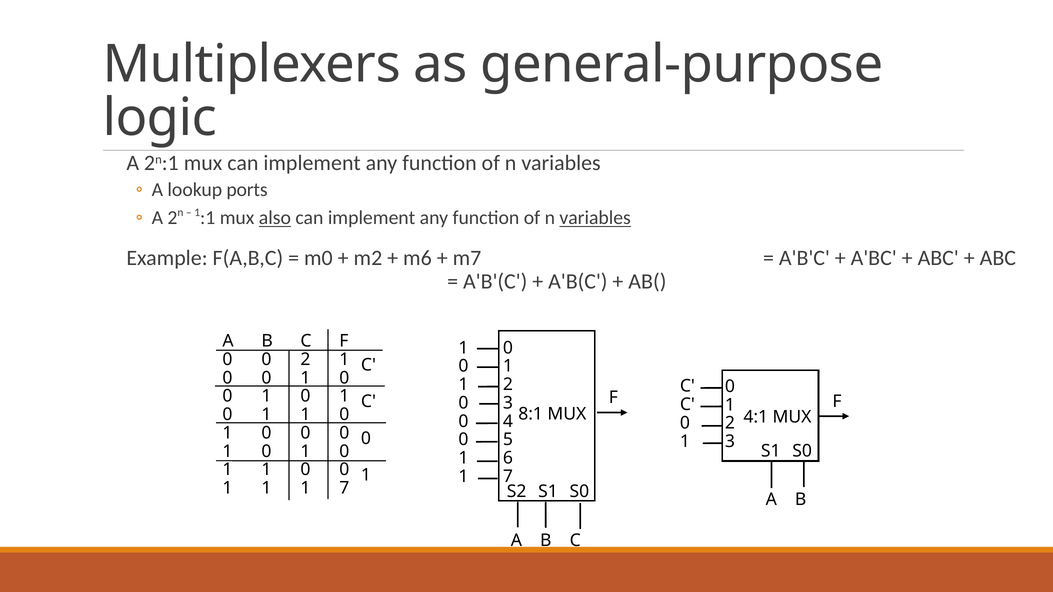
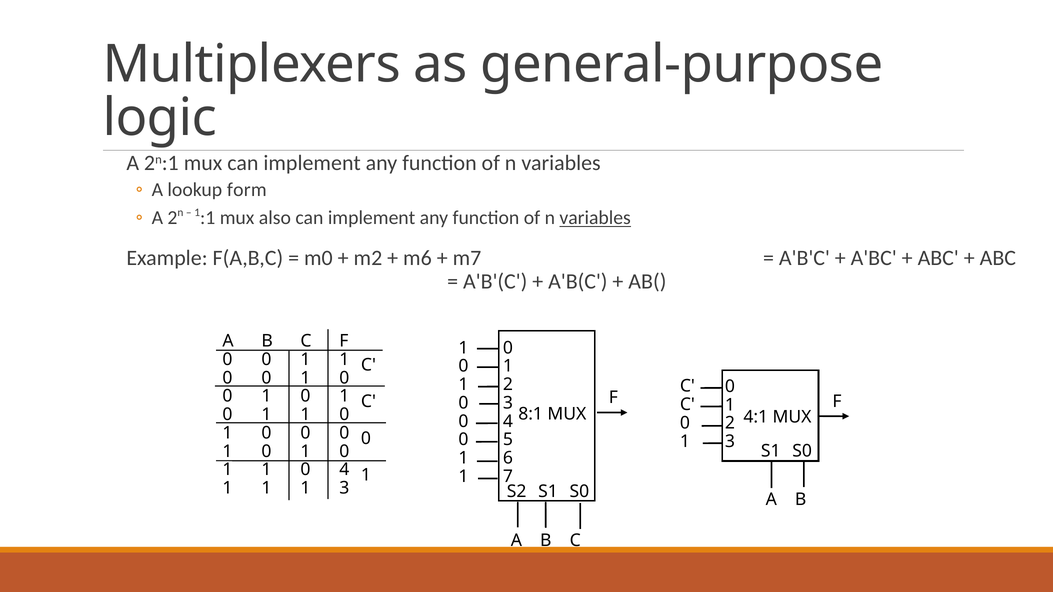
ports: ports -> form (247, 190)
also underline: present -> none (275, 218)
2: 2 -> 1 (305, 360)
1 1 0 0: 0 -> 4 (344, 470)
1 7: 7 -> 3 (344, 488)
